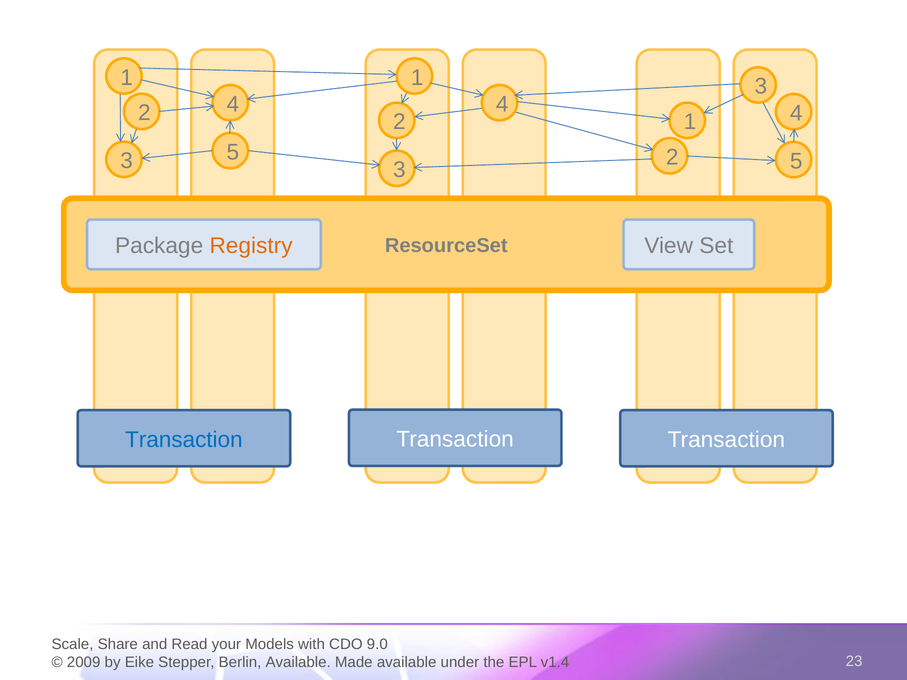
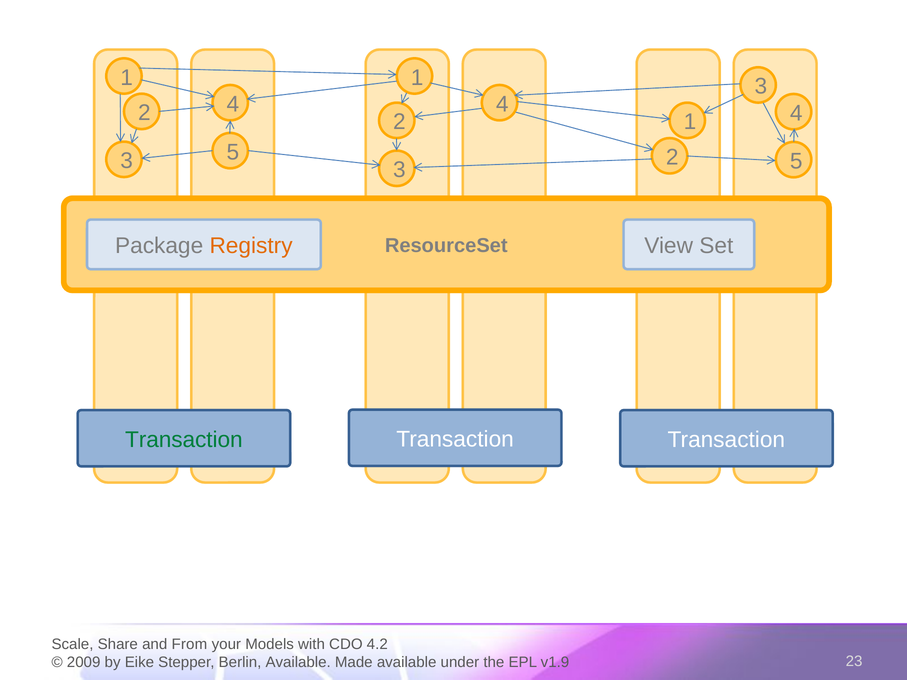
Transaction colour: blue -> green (184, 440)
Read: Read -> From (189, 645)
9.0: 9.0 -> 4.2 (377, 645)
v1.4: v1.4 -> v1.9 (555, 663)
